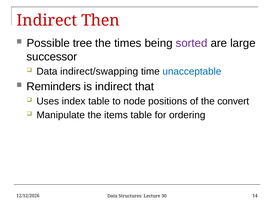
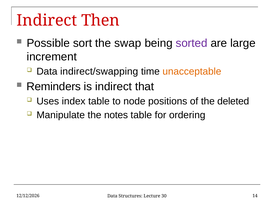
tree: tree -> sort (83, 43)
times: times -> swap (128, 43)
successor: successor -> increment (52, 57)
unacceptable colour: blue -> orange (192, 72)
convert: convert -> deleted (233, 101)
items: items -> notes (116, 115)
